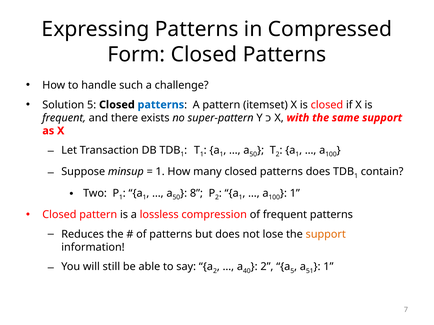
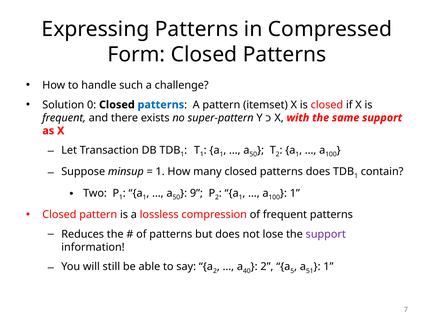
Solution 5: 5 -> 0 (92, 105)
8: 8 -> 9 (196, 194)
support colour: orange -> purple (326, 235)
